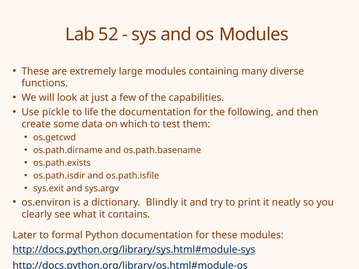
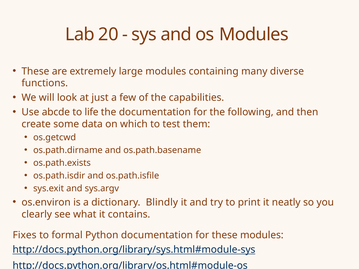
52: 52 -> 20 (108, 34)
pickle: pickle -> abcde (56, 112)
Later: Later -> Fixes (25, 235)
